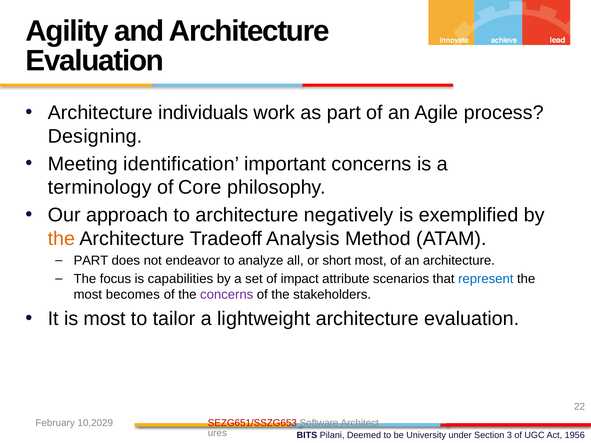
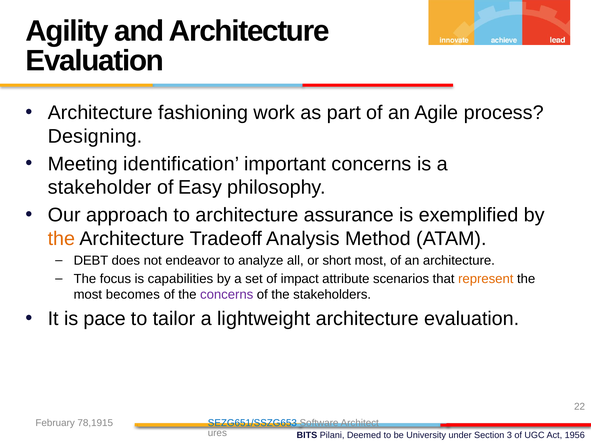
individuals: individuals -> fashioning (203, 113)
terminology: terminology -> stakeholder (100, 188)
Core: Core -> Easy (200, 188)
negatively: negatively -> assurance (349, 215)
PART: PART -> DEBT (91, 261)
represent colour: blue -> orange (486, 279)
is most: most -> pace (105, 319)
10,2029: 10,2029 -> 78,1915 (95, 423)
SEZG651/SSZG653 colour: red -> blue (252, 423)
